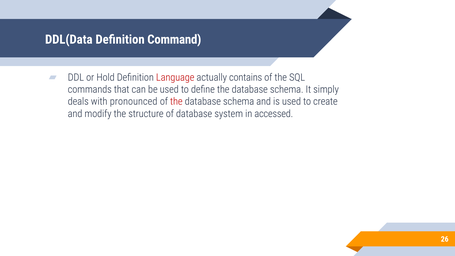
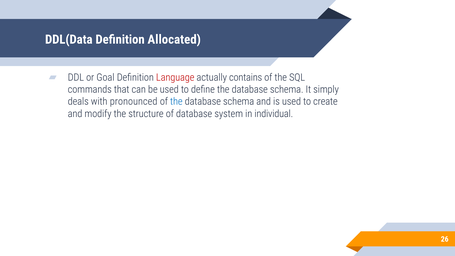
Command: Command -> Allocated (174, 39)
Hold: Hold -> Goal (105, 77)
the colour: red -> blue (176, 102)
accessed: accessed -> individual (274, 114)
